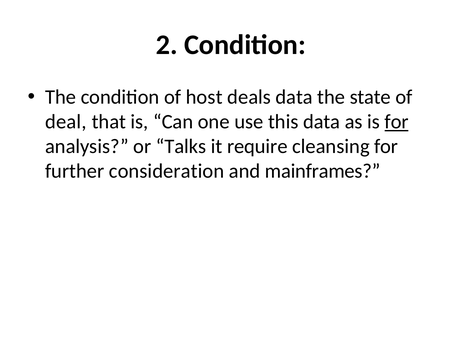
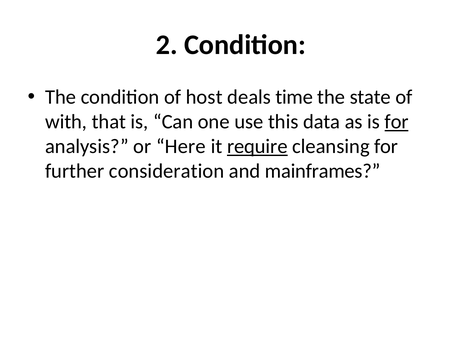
deals data: data -> time (294, 97)
deal: deal -> with (66, 122)
Talks: Talks -> Here (181, 146)
require underline: none -> present (257, 146)
